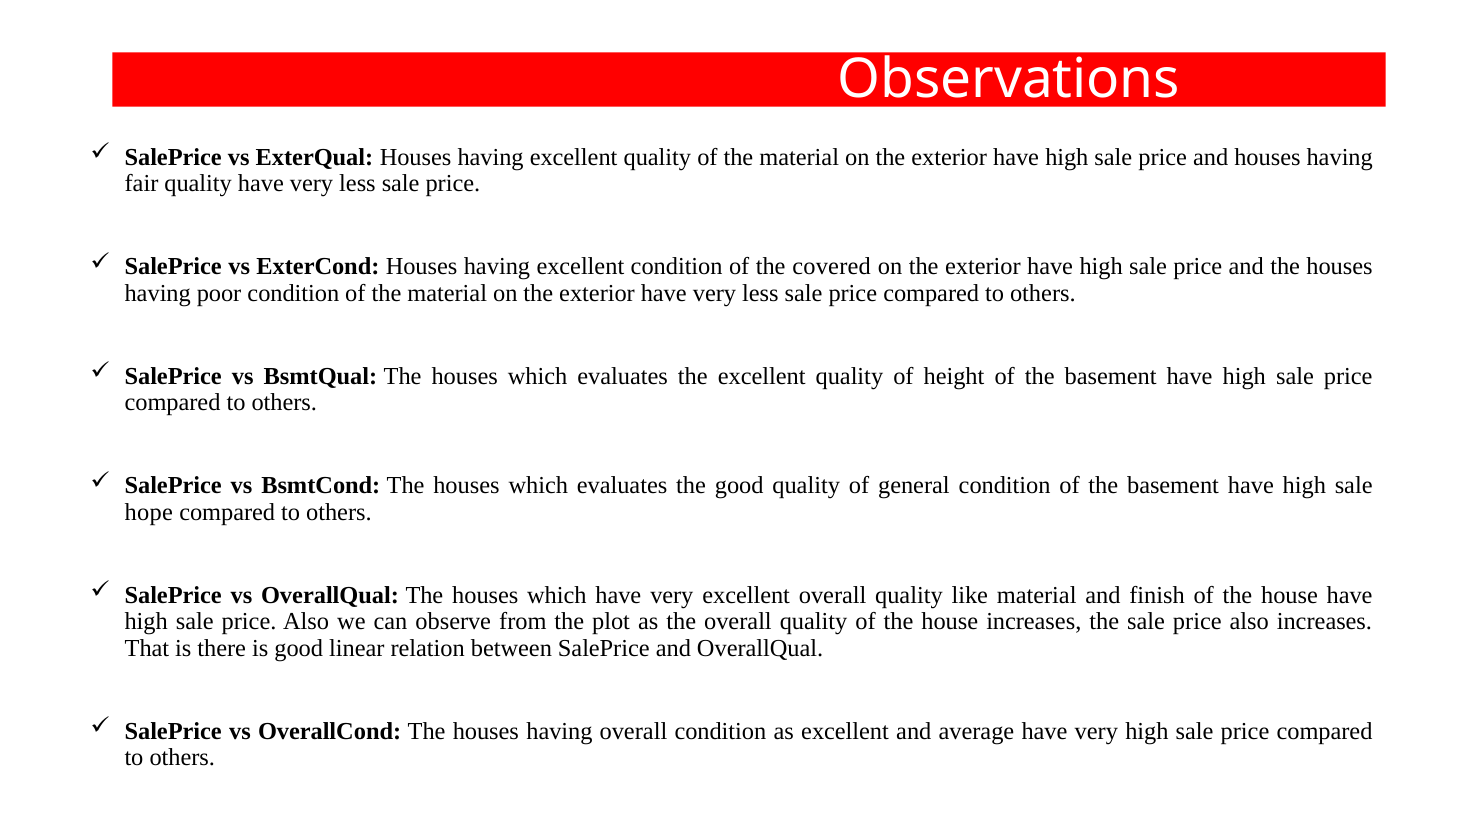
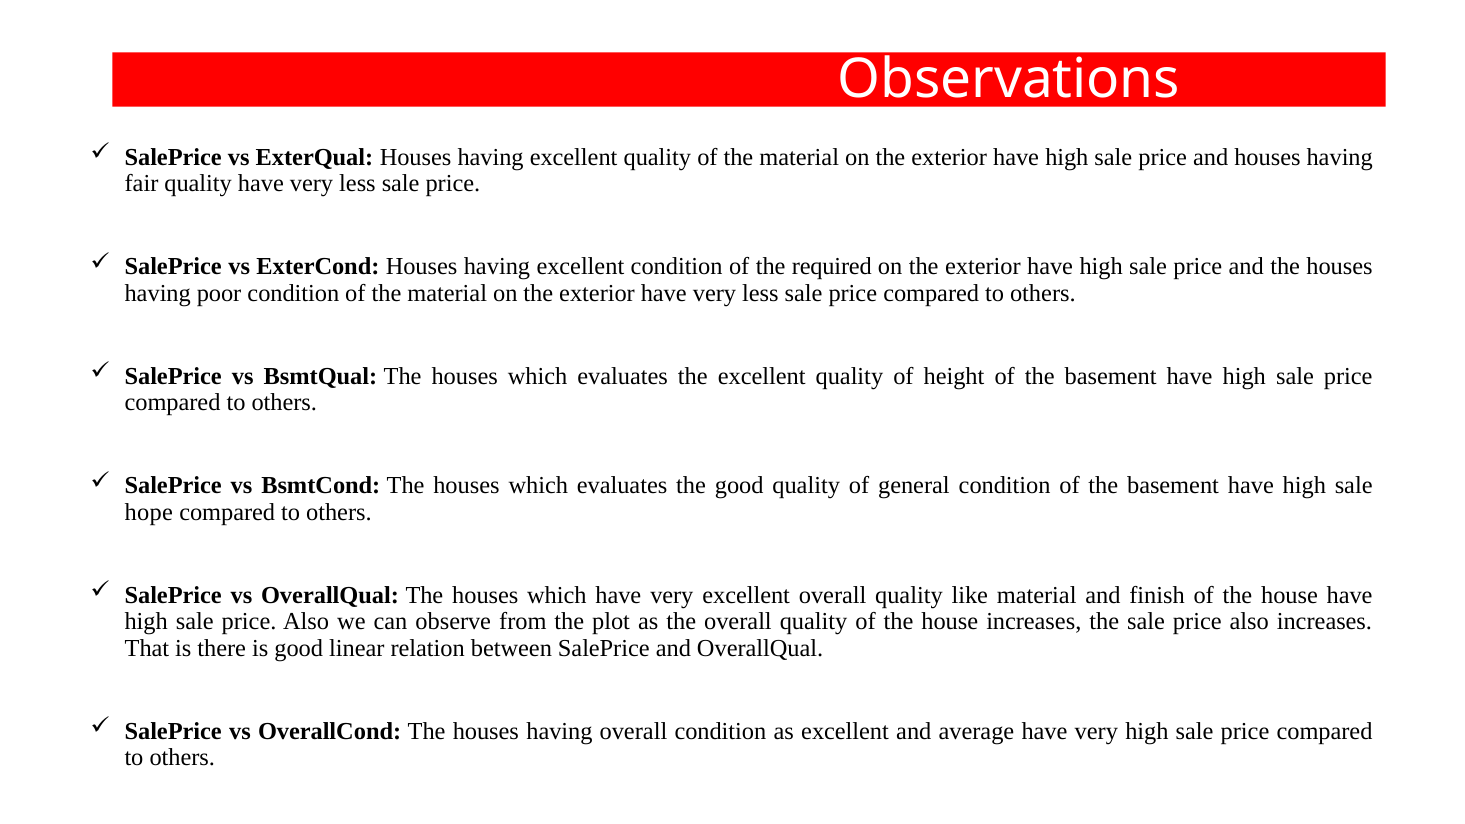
covered: covered -> required (832, 267)
